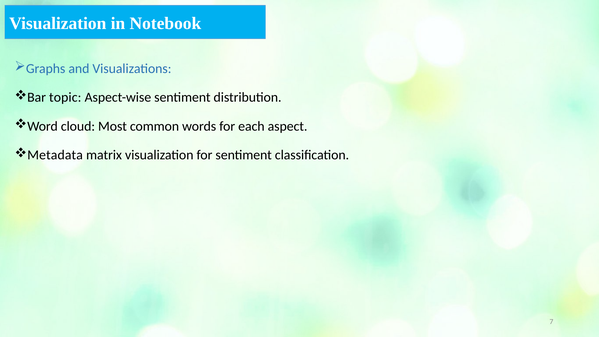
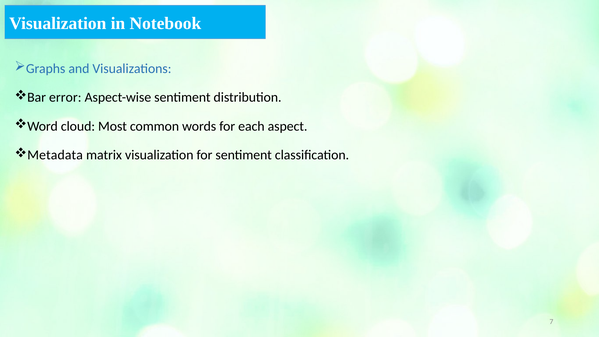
topic: topic -> error (65, 97)
